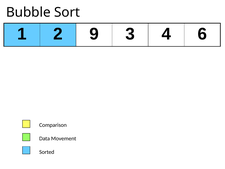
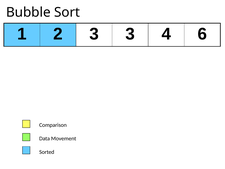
2 9: 9 -> 3 (94, 34)
